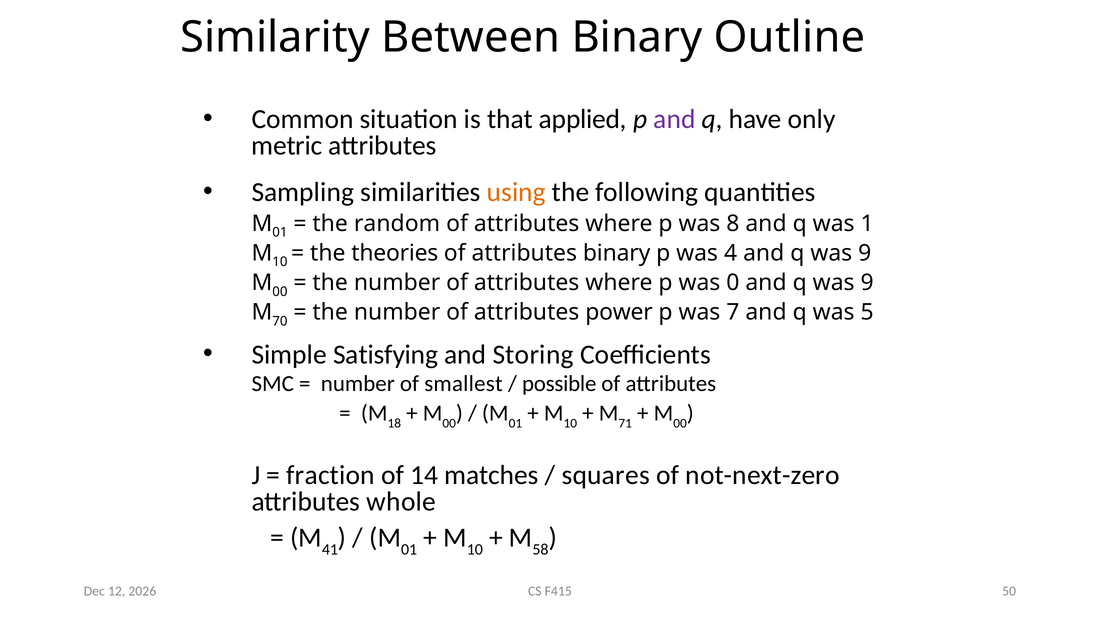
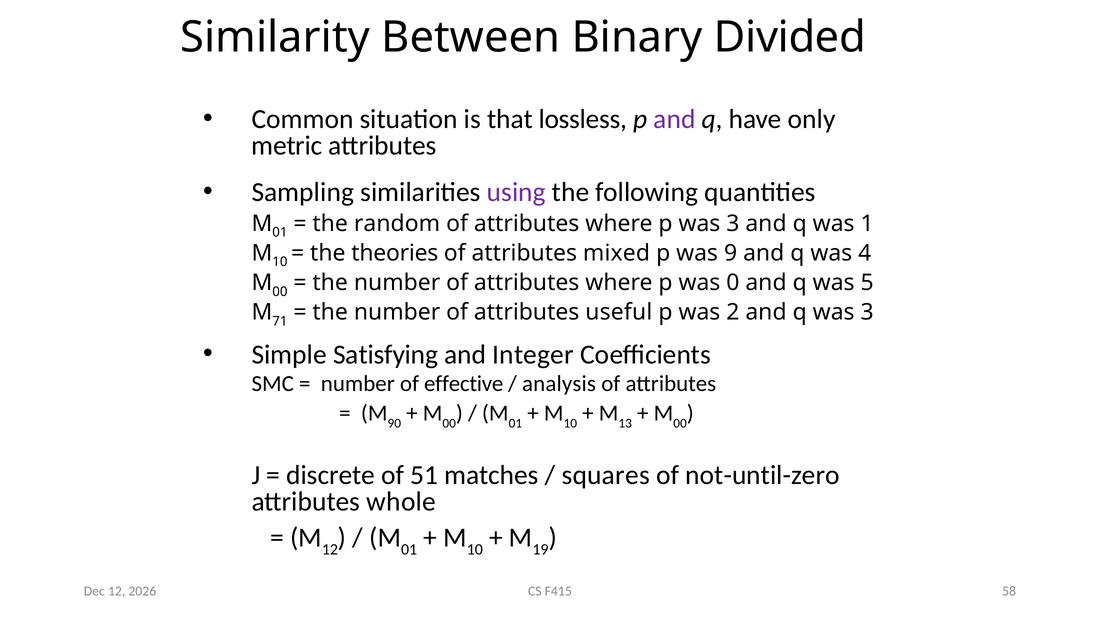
Outline: Outline -> Divided (790, 37)
applied: applied -> lossless (583, 119)
using colour: orange -> purple (516, 192)
p was 8: 8 -> 3 (733, 223)
attributes binary: binary -> mixed (616, 253)
4: 4 -> 9 (731, 253)
9: 9 -> 4 (865, 253)
9: 9 -> 5 (867, 283)
70: 70 -> 71 (280, 321)
power: power -> useful (619, 312)
7: 7 -> 2 (733, 312)
q was 5: 5 -> 3 (867, 312)
Storing: Storing -> Integer (533, 354)
smallest: smallest -> effective (464, 383)
possible: possible -> analysis (559, 383)
18: 18 -> 90 (394, 423)
71: 71 -> 13 (625, 423)
fraction: fraction -> discrete (331, 475)
14: 14 -> 51 (424, 475)
not-next-zero: not-next-zero -> not-until-zero (763, 475)
41: 41 -> 12 (330, 549)
58: 58 -> 19 (541, 549)
50: 50 -> 58 (1009, 591)
